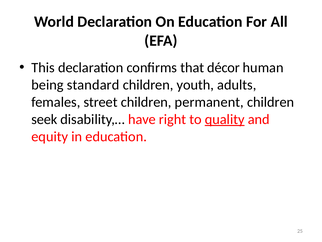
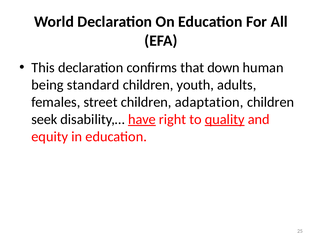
décor: décor -> down (223, 68)
permanent: permanent -> adaptation (209, 102)
have underline: none -> present (142, 119)
